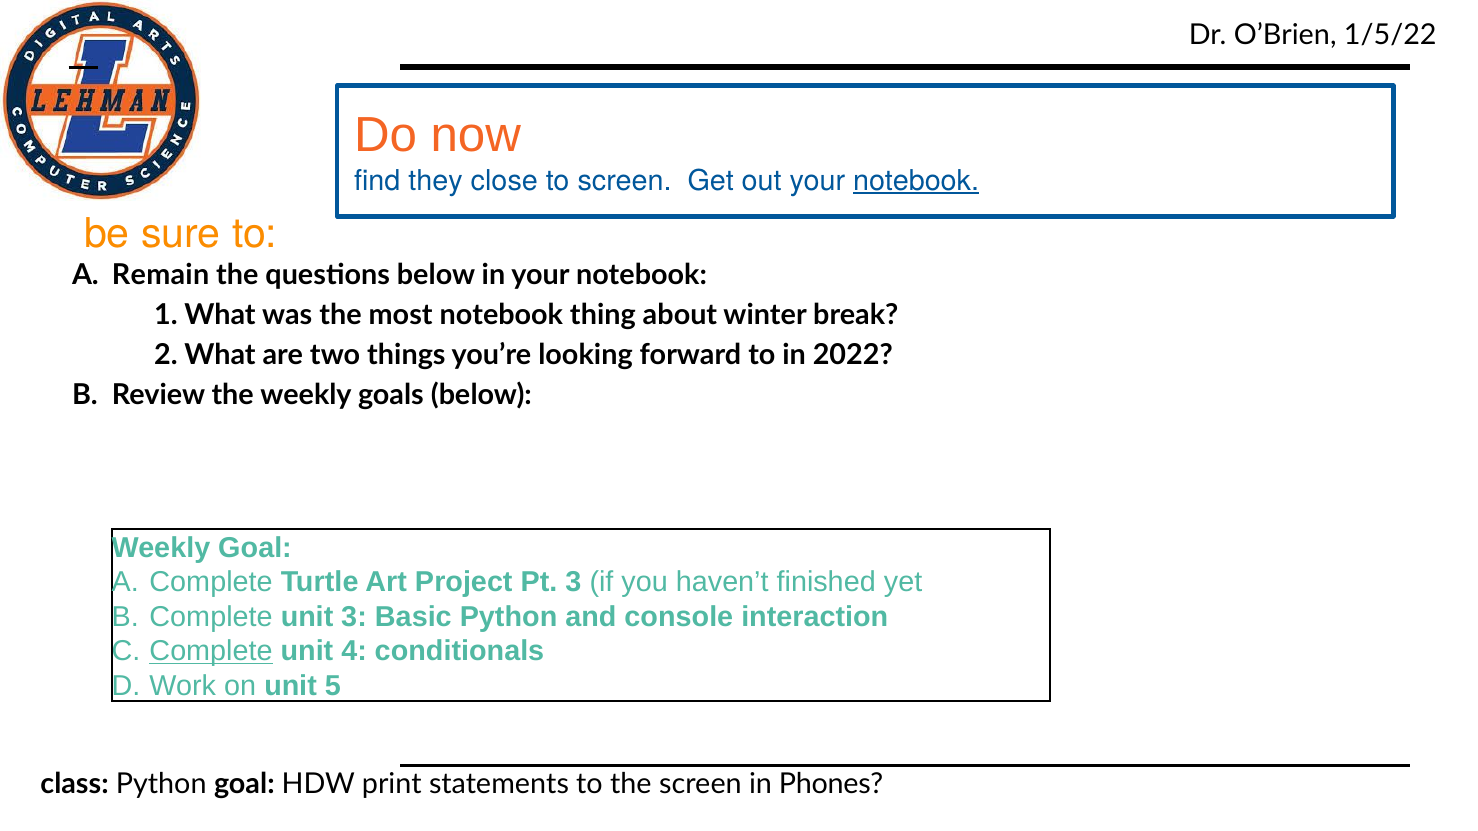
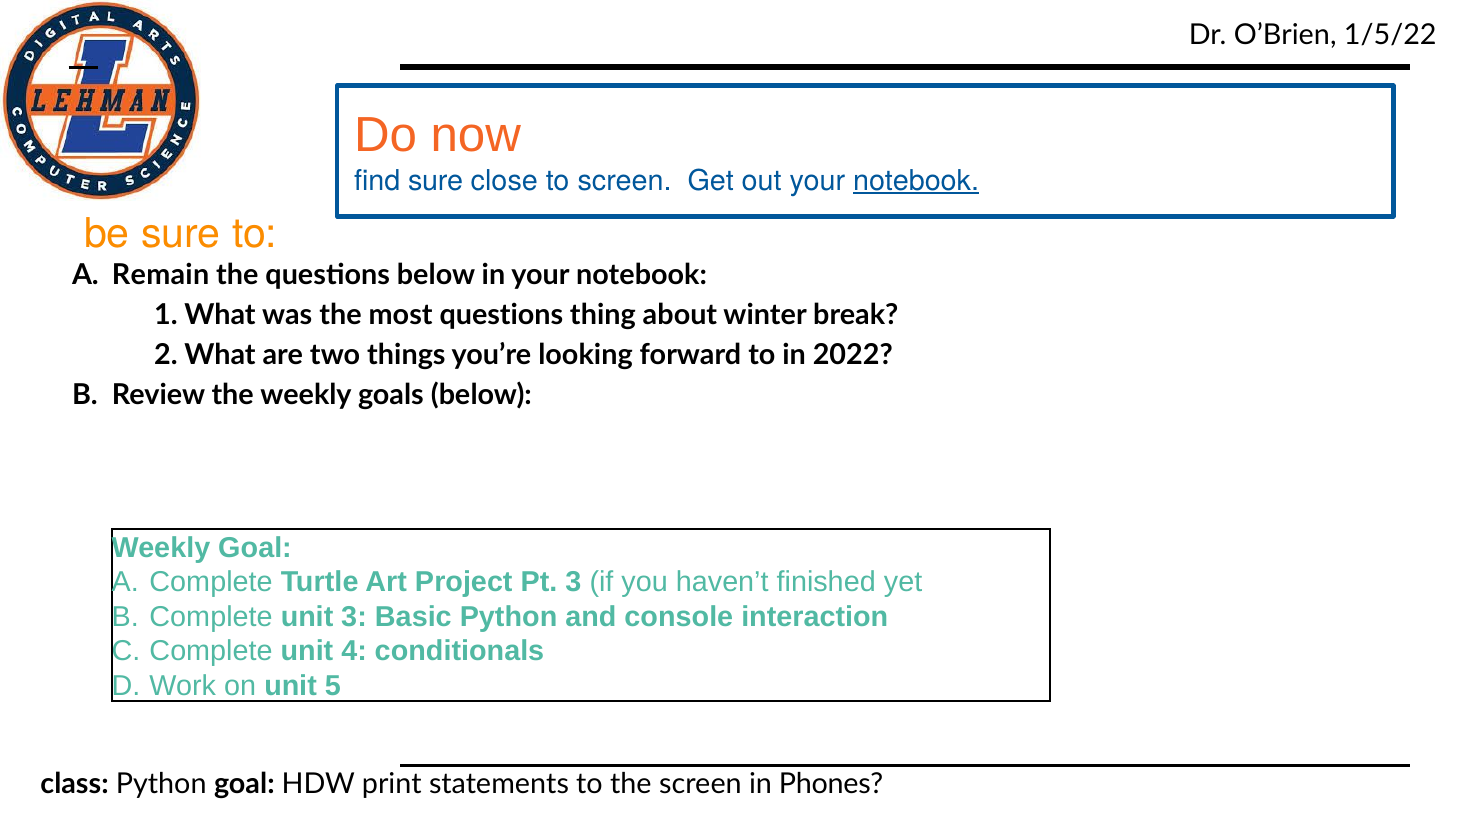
find they: they -> sure (436, 181)
most notebook: notebook -> questions (501, 315)
Complete underline: present -> none (211, 652)
